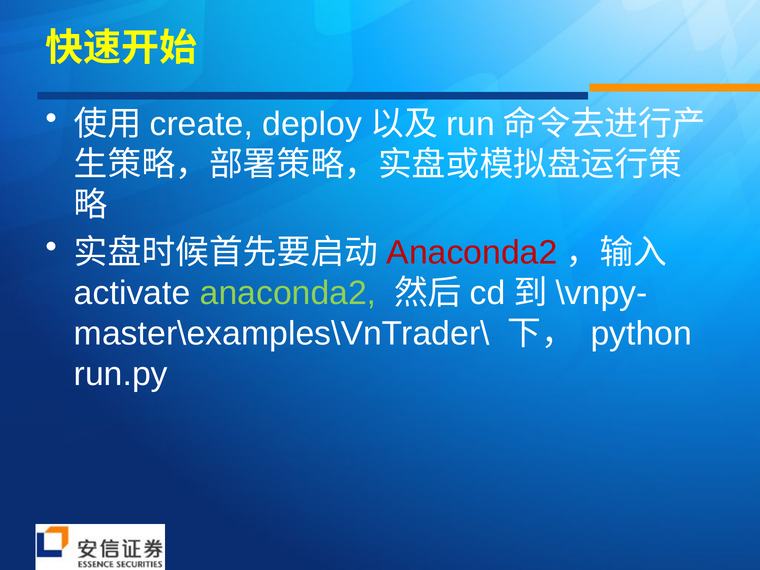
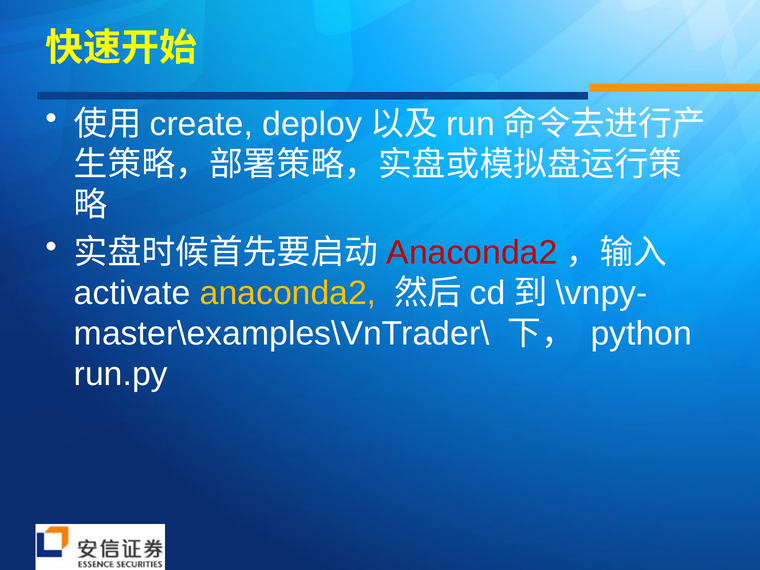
anaconda2 colour: light green -> yellow (288, 293)
